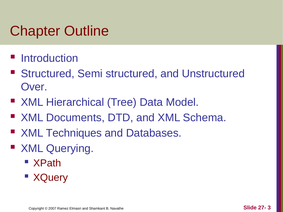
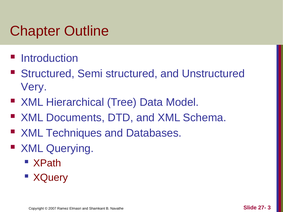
Over: Over -> Very (34, 87)
